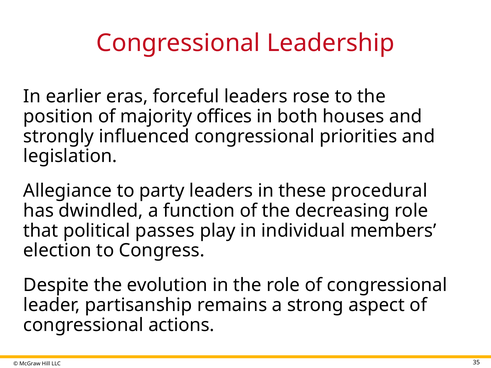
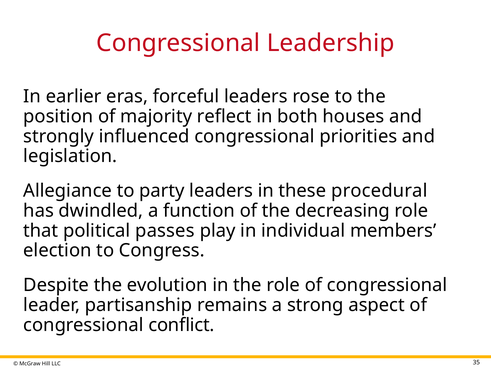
offices: offices -> reflect (224, 117)
actions: actions -> conflict (181, 325)
